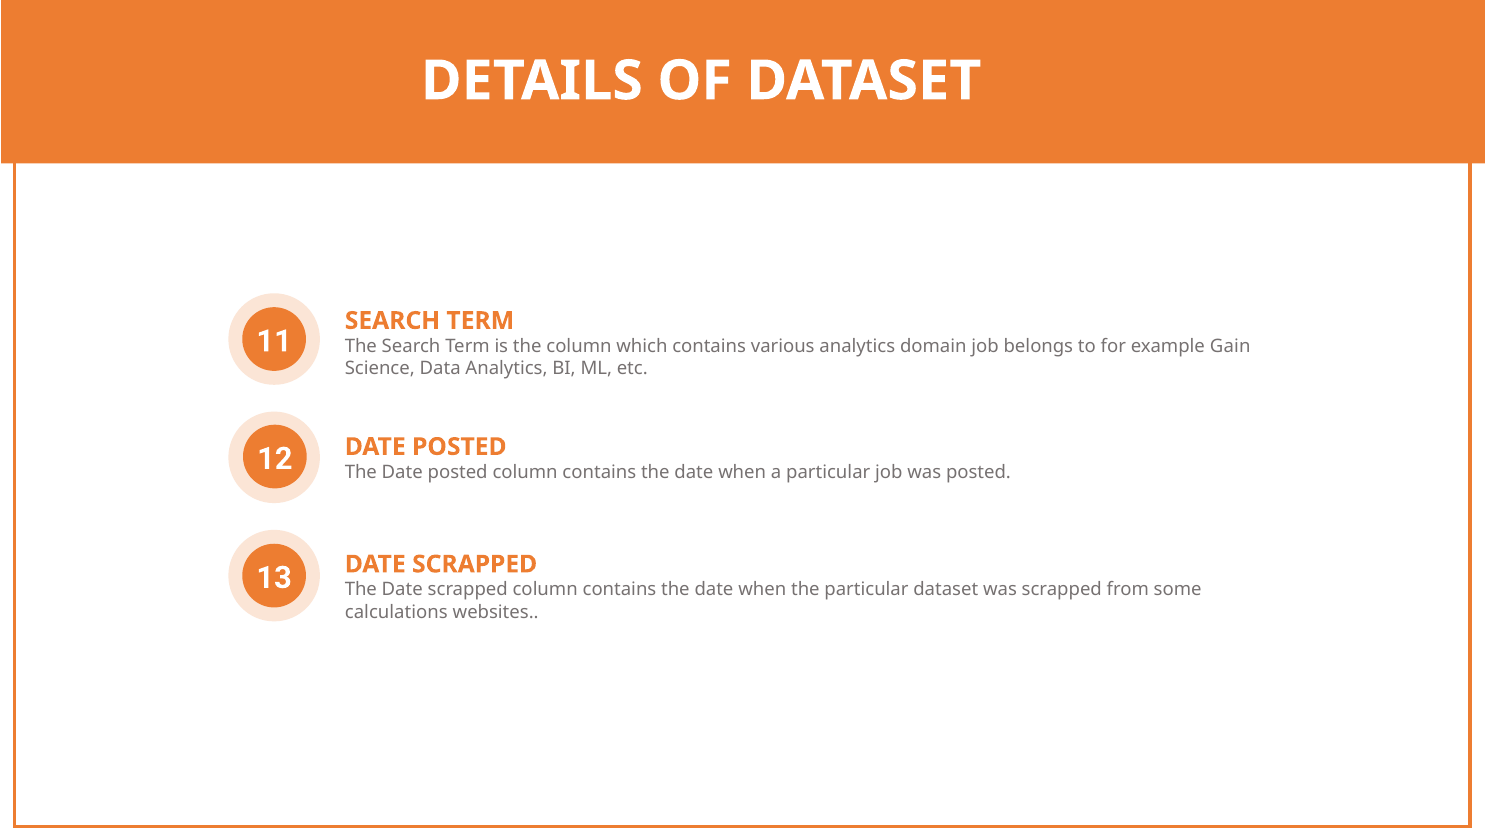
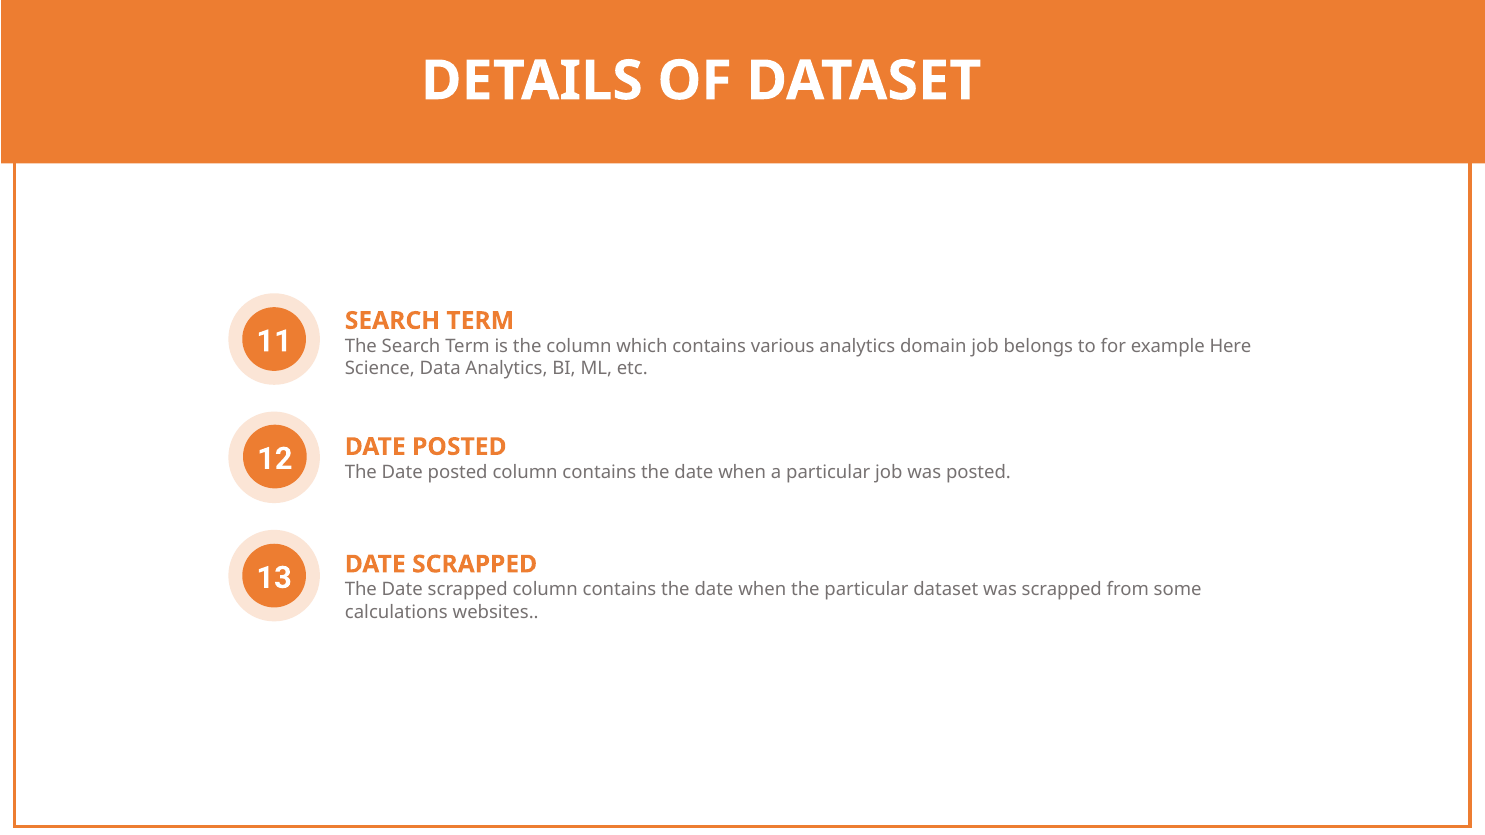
Gain: Gain -> Here (1230, 346)
